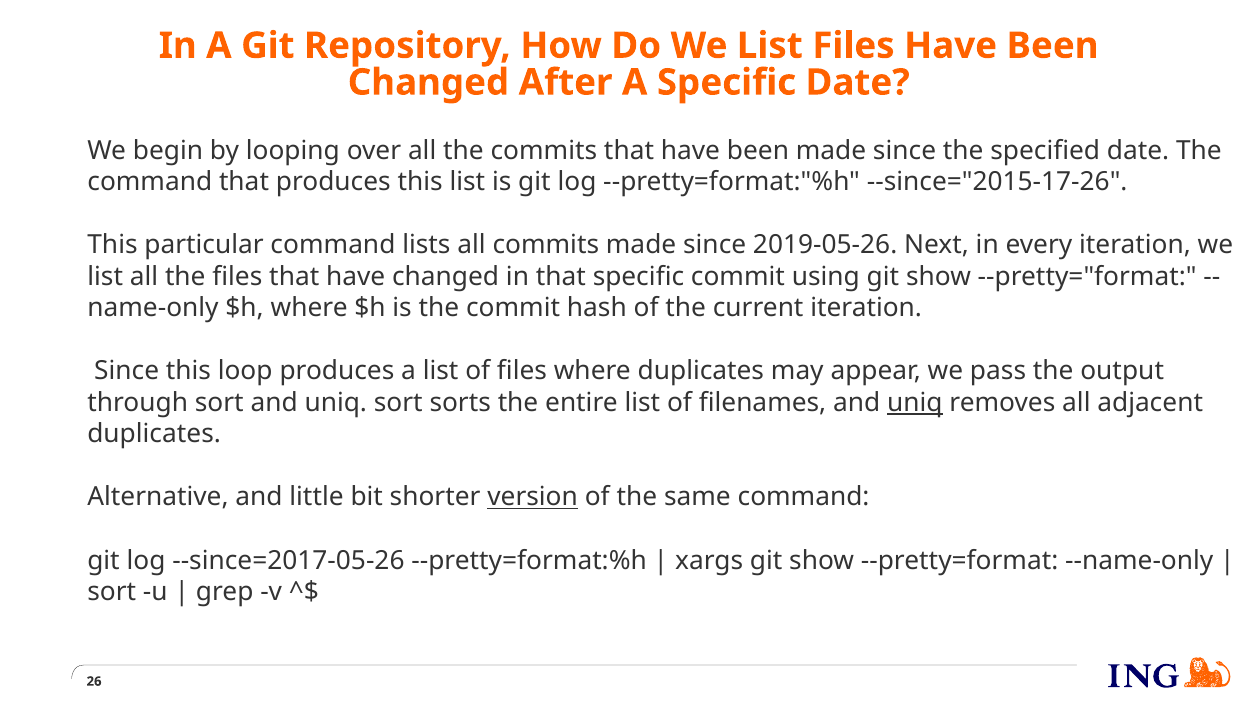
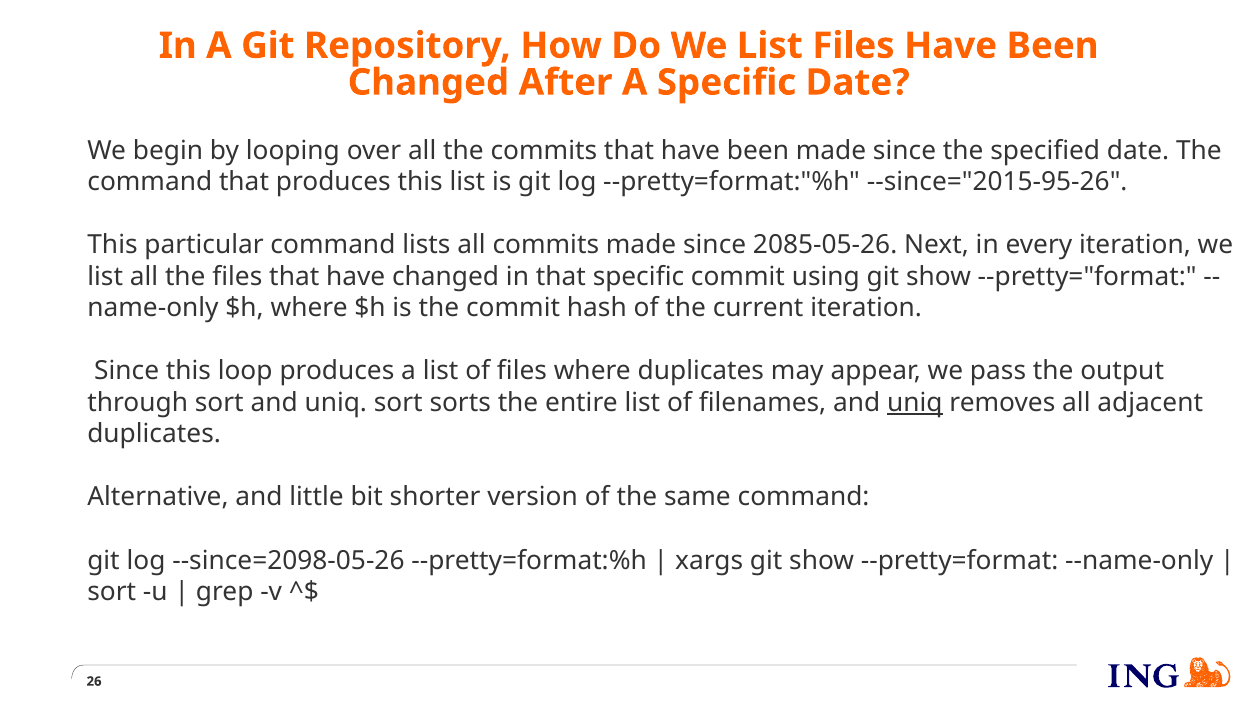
--since="2015-17-26: --since="2015-17-26 -> --since="2015-95-26 (997, 182)
2019-05-26: 2019-05-26 -> 2085-05-26 (825, 245)
version underline: present -> none (533, 497)
--since=2017-05-26: --since=2017-05-26 -> --since=2098-05-26 (288, 560)
